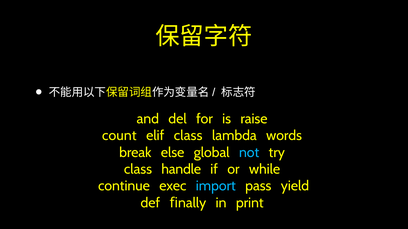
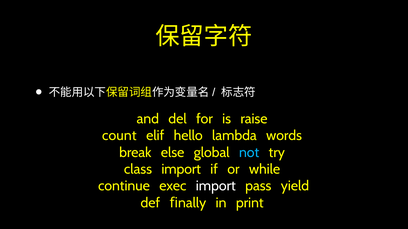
elif class: class -> hello (188, 136)
class handle: handle -> import (181, 170)
import colour: light blue -> white (216, 186)
